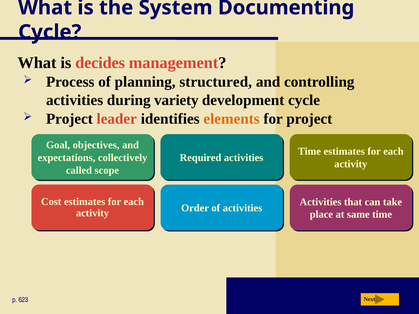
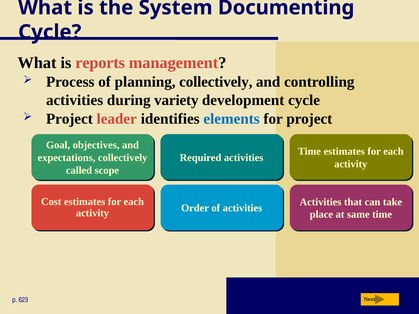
decides: decides -> reports (100, 63)
planning structured: structured -> collectively (216, 82)
elements colour: orange -> blue (232, 119)
